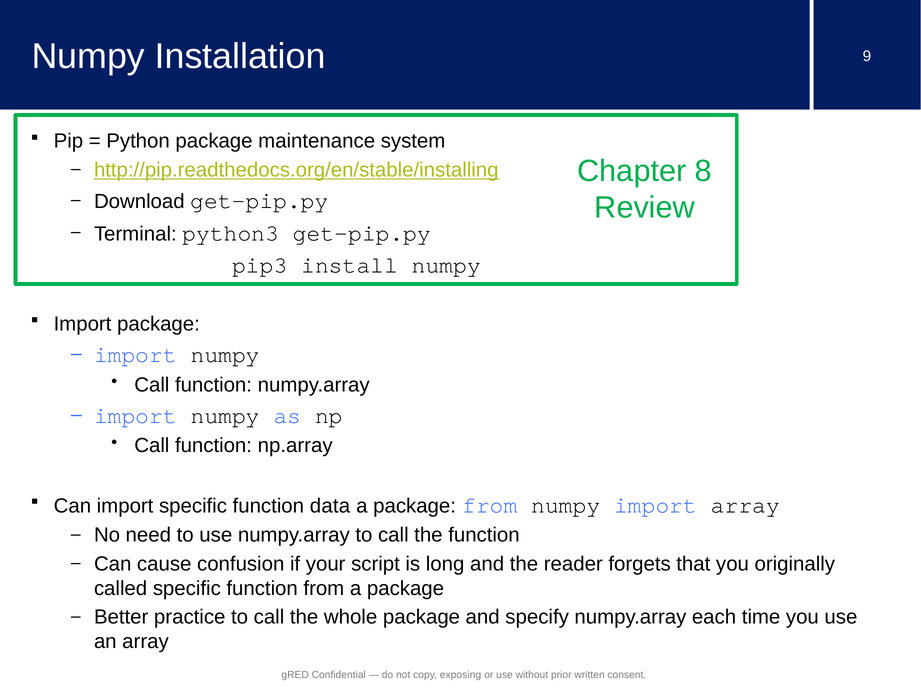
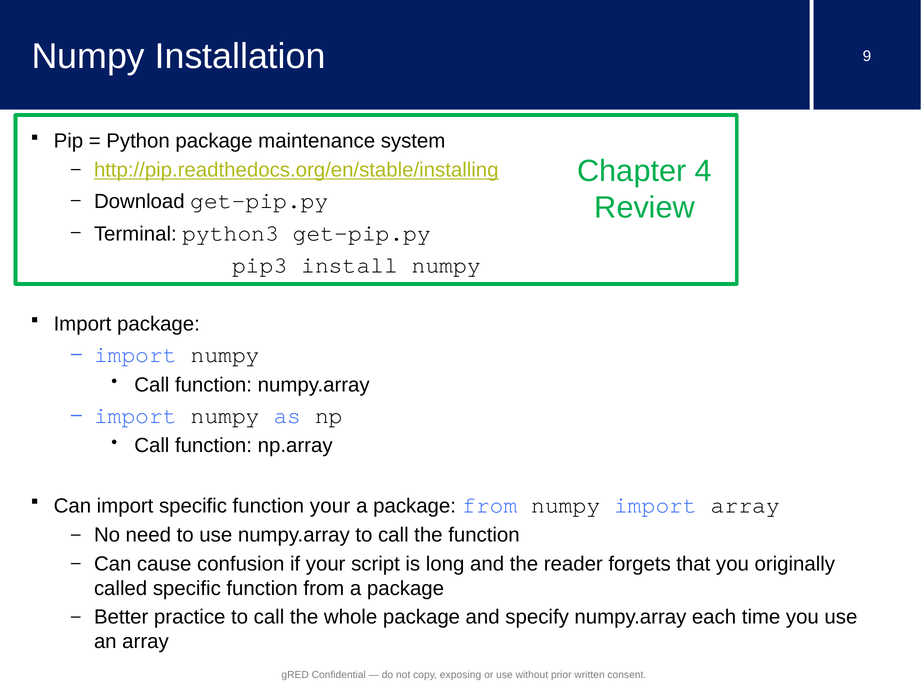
8: 8 -> 4 (704, 171)
function data: data -> your (330, 506)
